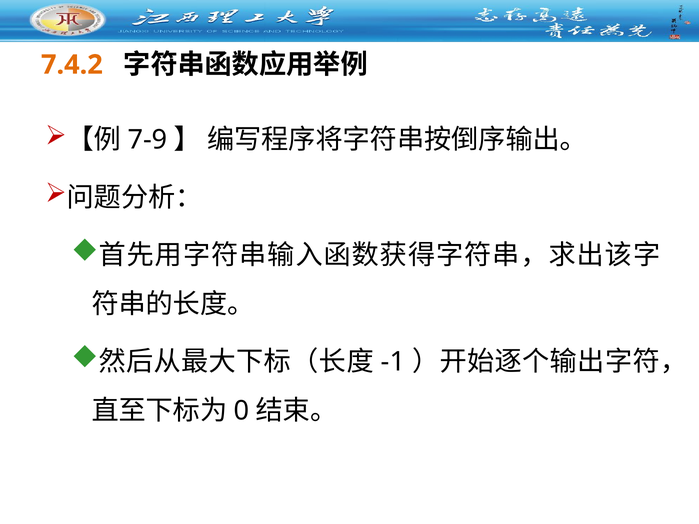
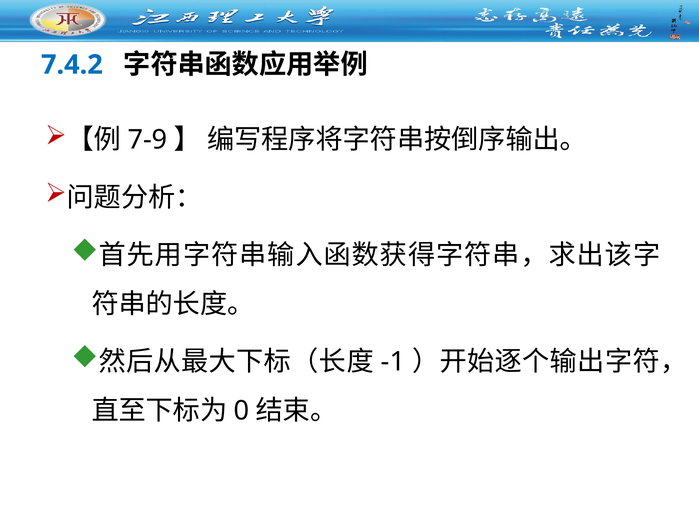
7.4.2 colour: orange -> blue (72, 65)
